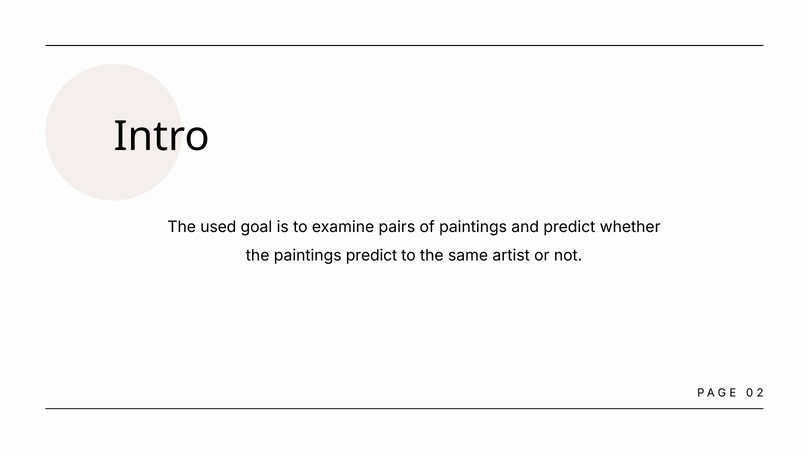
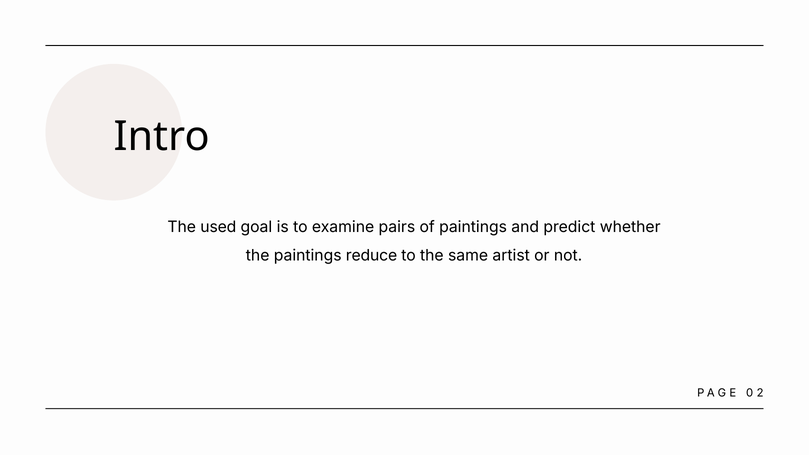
paintings predict: predict -> reduce (372, 255)
